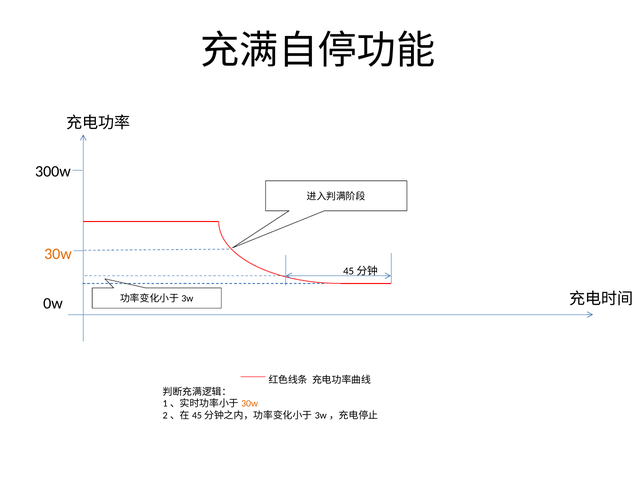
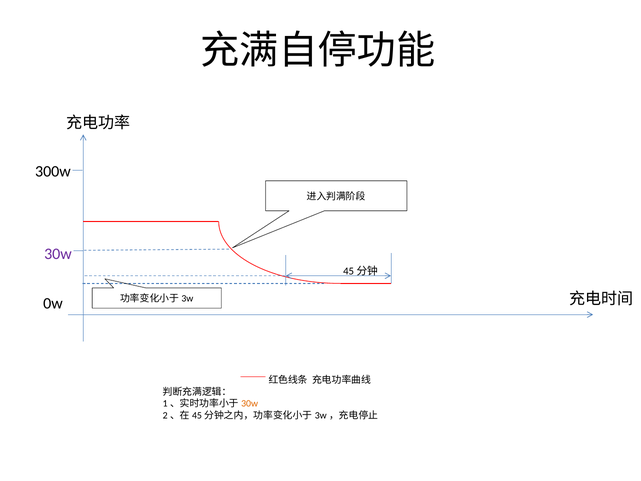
30w colour: orange -> purple (58, 254)
